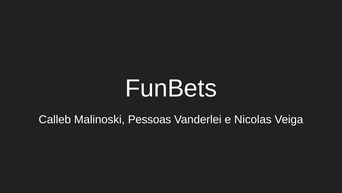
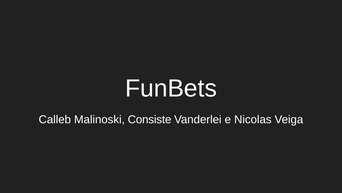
Pessoas: Pessoas -> Consiste (150, 119)
